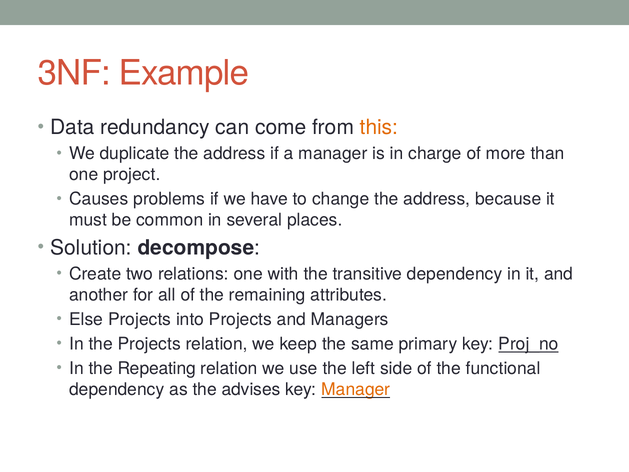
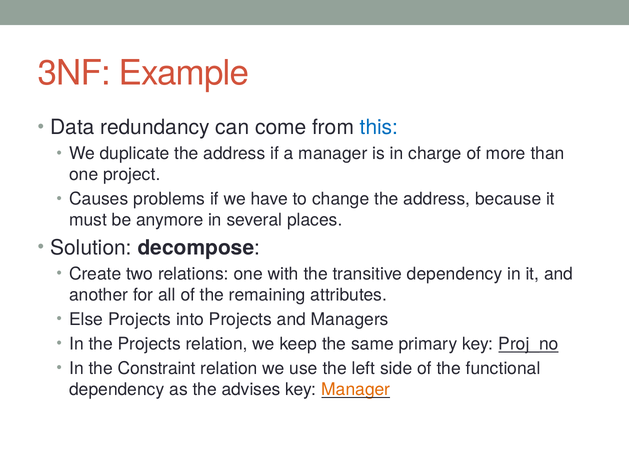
this colour: orange -> blue (379, 127)
common: common -> anymore (170, 220)
Repeating: Repeating -> Constraint (157, 368)
